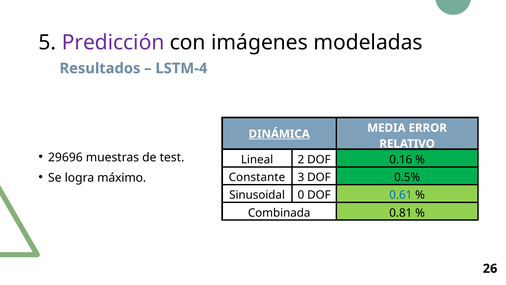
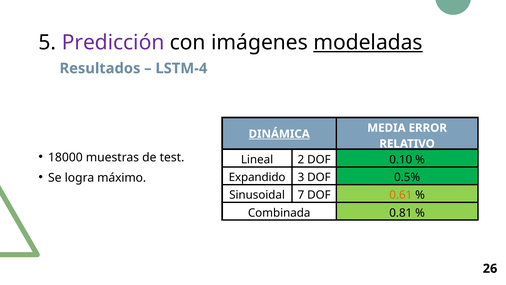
modeladas underline: none -> present (368, 43)
29696: 29696 -> 18000 (65, 157)
0.16: 0.16 -> 0.10 (401, 159)
Constante: Constante -> Expandido (257, 177)
0: 0 -> 7 (301, 195)
0.61 colour: blue -> orange (401, 195)
